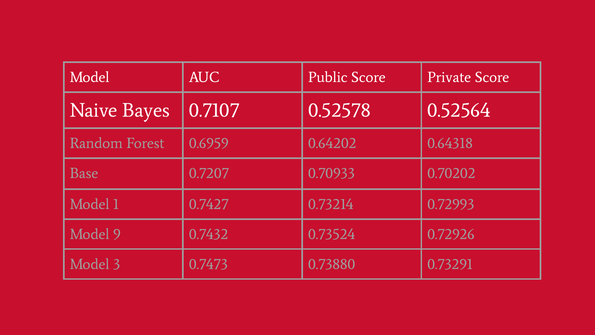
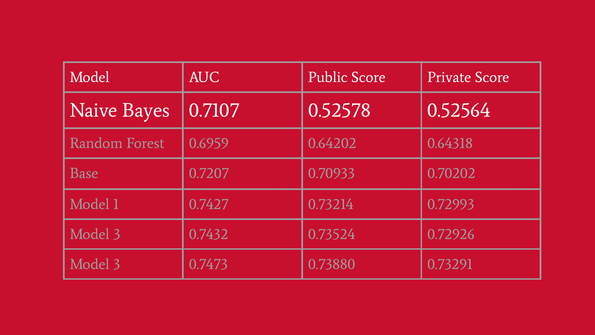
9: 9 -> 3 (117, 234)
